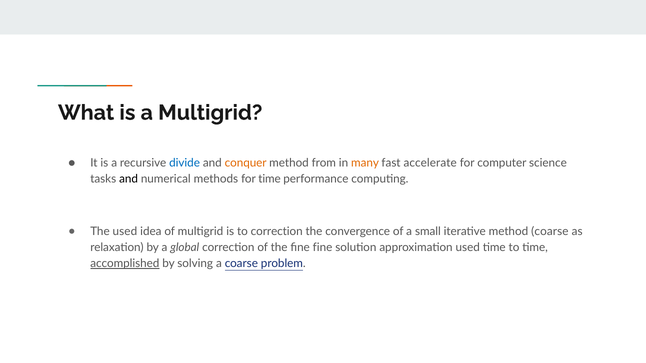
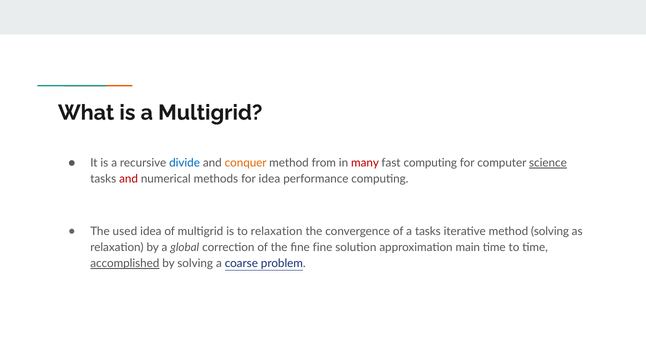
many colour: orange -> red (365, 163)
fast accelerate: accelerate -> computing (430, 163)
science underline: none -> present (548, 163)
and colour: black -> red (129, 179)
for time: time -> idea (269, 179)
to correction: correction -> relaxation (277, 232)
a small: small -> tasks (428, 232)
method coarse: coarse -> solving (550, 232)
approximation used: used -> main (468, 248)
